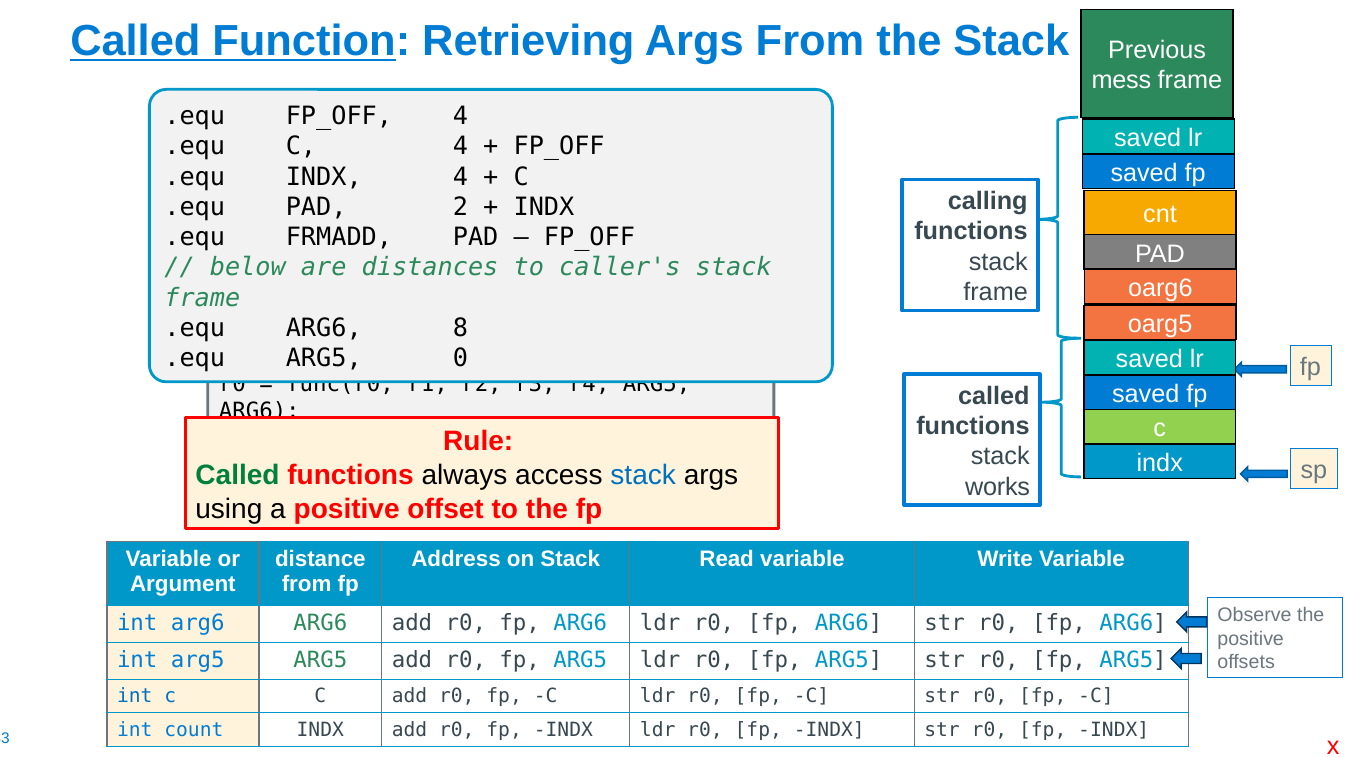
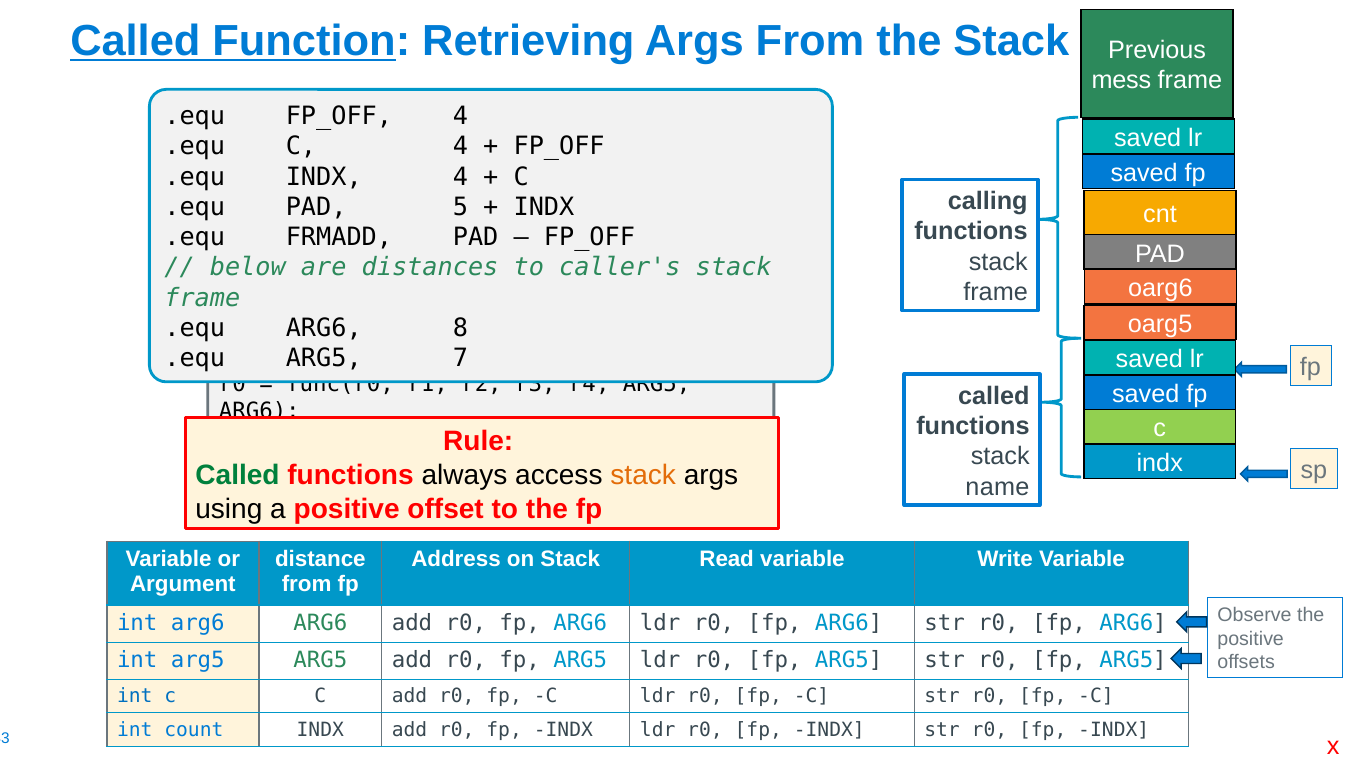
2: 2 -> 5 (460, 207)
0: 0 -> 7 (460, 359)
stack colour: blue -> orange (643, 475)
works: works -> name (997, 487)
